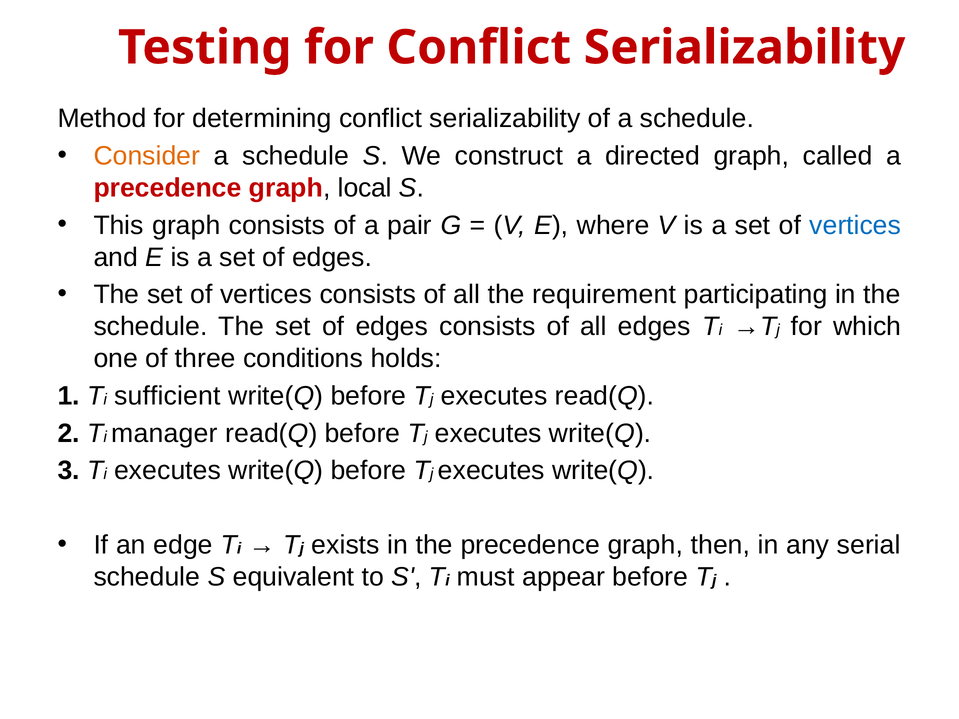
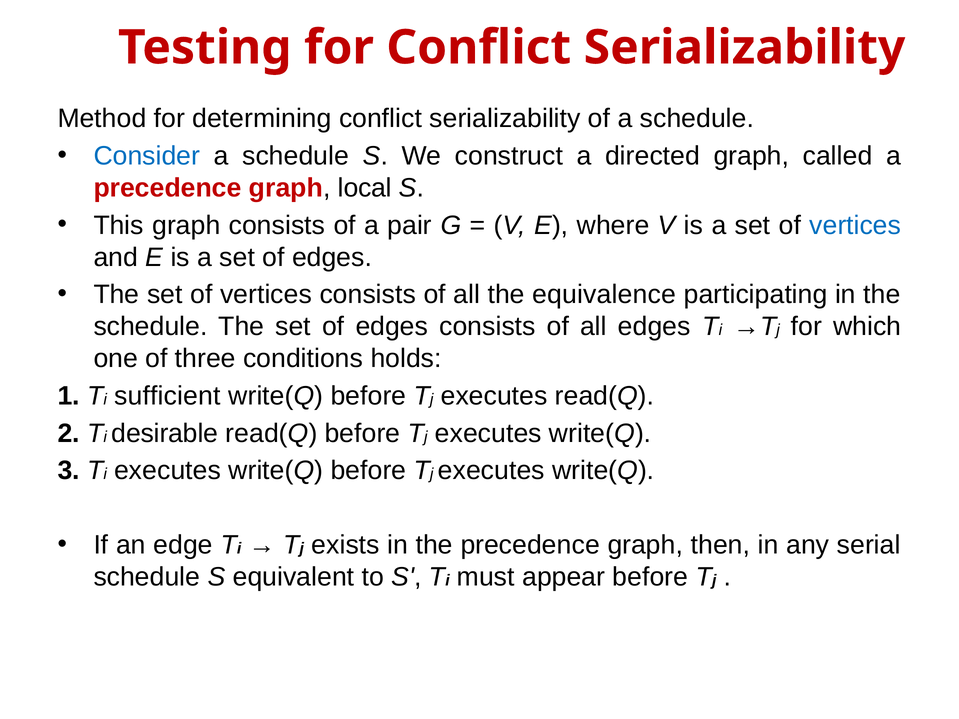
Consider colour: orange -> blue (147, 156)
requirement: requirement -> equivalence (604, 295)
manager: manager -> desirable (165, 433)
